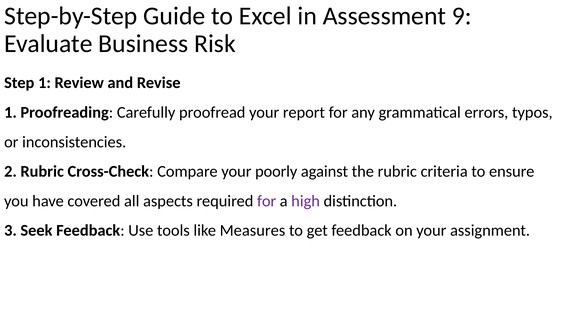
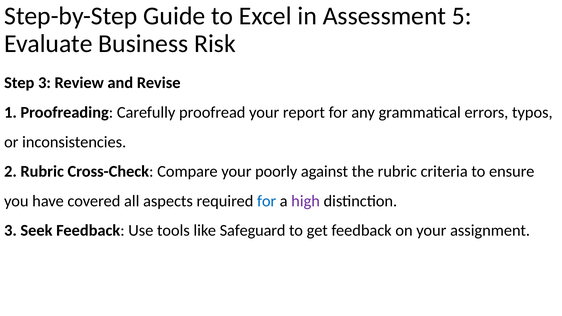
9: 9 -> 5 (462, 16)
Step 1: 1 -> 3 (44, 83)
for colour: purple -> blue (267, 201)
Measures: Measures -> Safeguard (253, 231)
